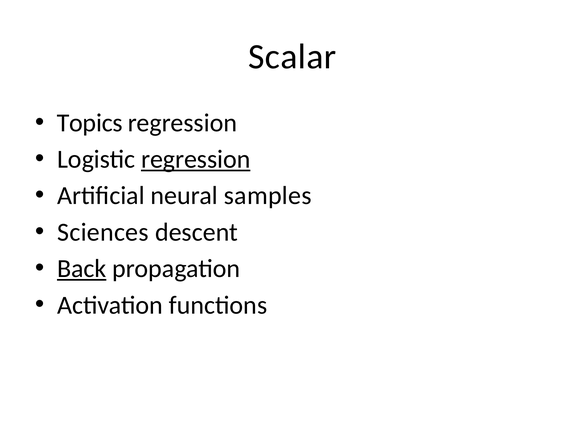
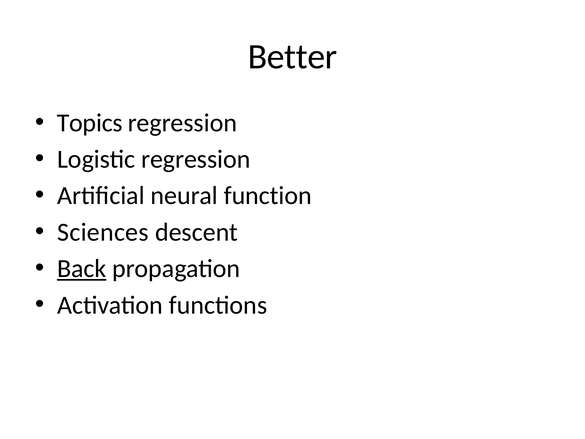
Scalar: Scalar -> Better (293, 57)
regression underline: present -> none (196, 159)
samples: samples -> function (268, 196)
